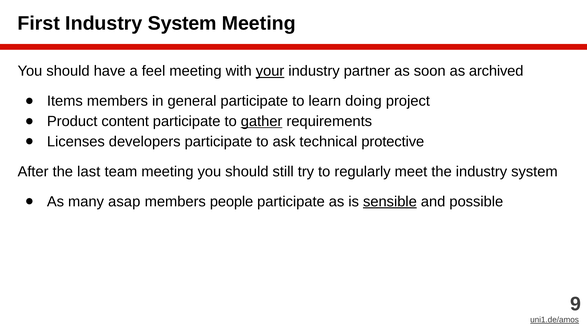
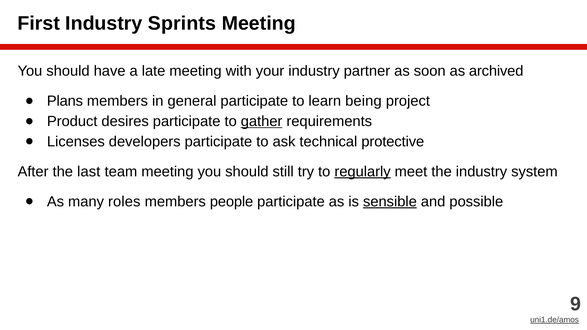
First Industry System: System -> Sprints (182, 23)
feel: feel -> late (154, 71)
your underline: present -> none (270, 71)
Items: Items -> Plans (65, 101)
doing: doing -> being (363, 101)
content: content -> desires (125, 121)
regularly underline: none -> present (363, 172)
asap: asap -> roles (124, 202)
